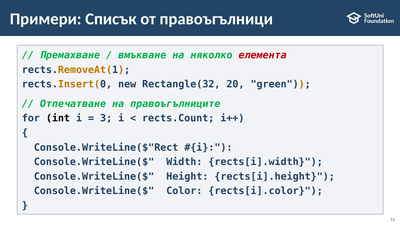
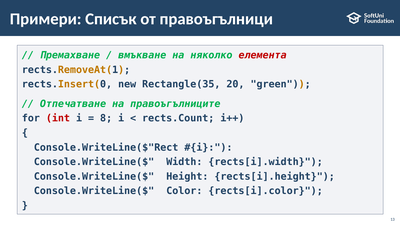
Rectangle(32: Rectangle(32 -> Rectangle(35 (181, 84)
int colour: black -> red (58, 118)
3: 3 -> 8 (106, 118)
